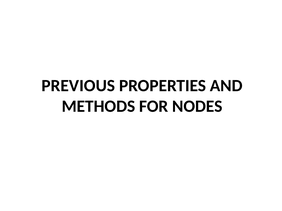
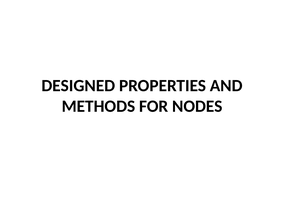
PREVIOUS: PREVIOUS -> DESIGNED (78, 86)
